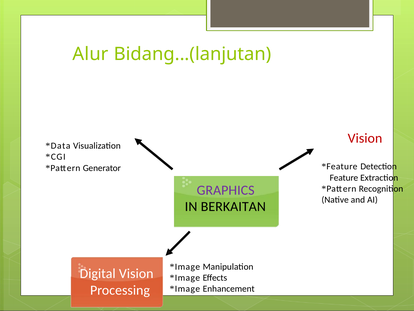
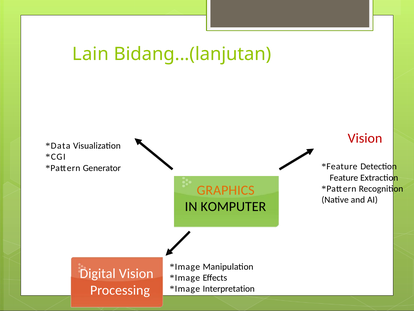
Alur: Alur -> Lain (91, 54)
GRAPHICS colour: purple -> orange (226, 190)
BERKAITAN: BERKAITAN -> KOMPUTER (233, 206)
Enhancement: Enhancement -> Interpretation (229, 288)
